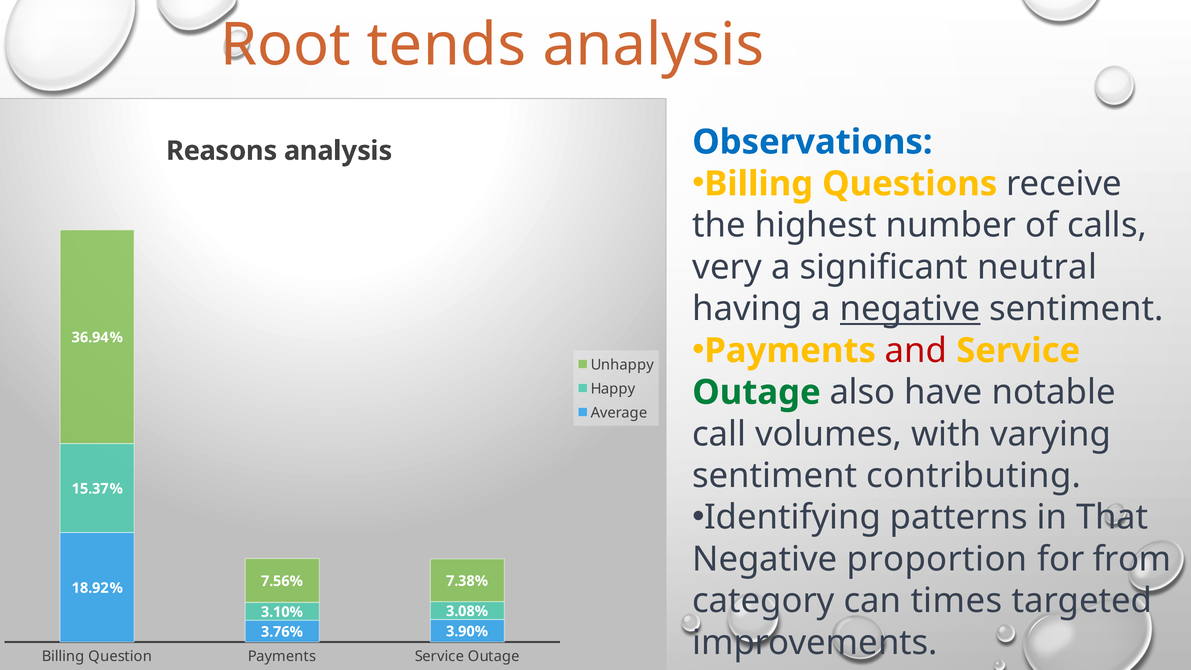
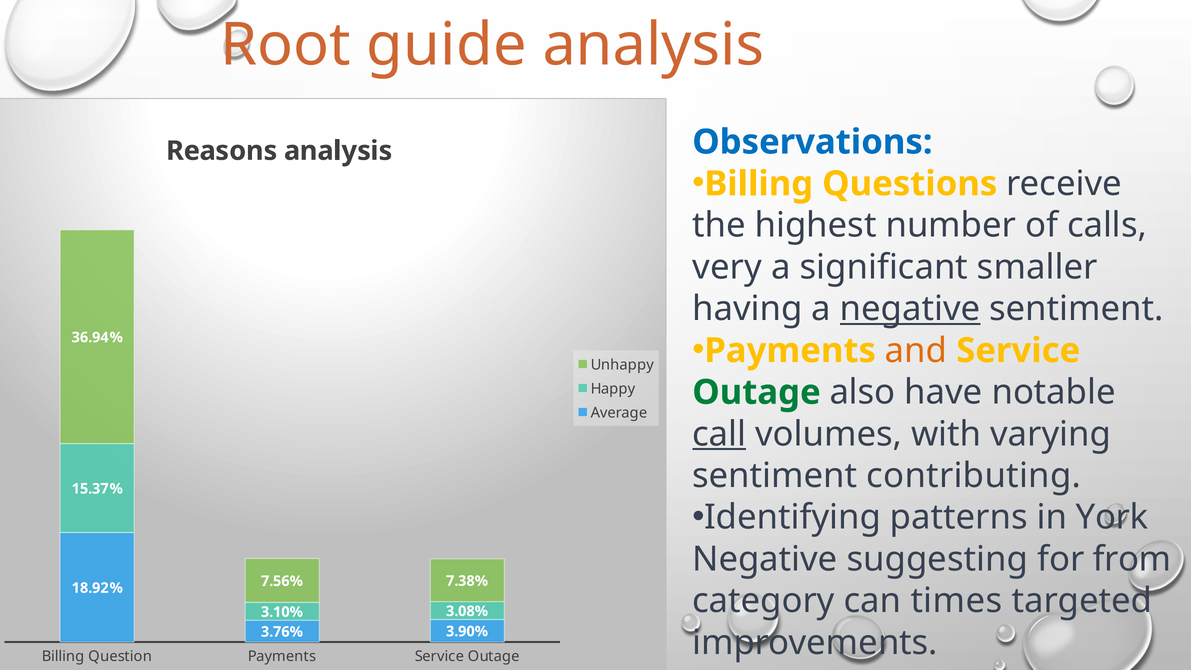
tends: tends -> guide (447, 45)
neutral: neutral -> smaller (1037, 267)
and colour: red -> orange (916, 351)
call underline: none -> present (719, 434)
That: That -> York (1112, 517)
proportion: proportion -> suggesting (937, 559)
